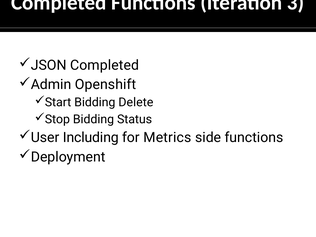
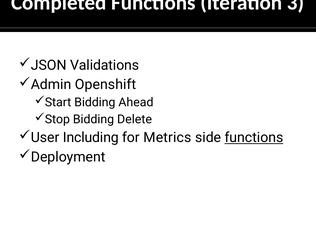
Completed: Completed -> Validations (105, 65)
Delete: Delete -> Ahead (136, 102)
Status: Status -> Delete (135, 119)
functions underline: none -> present (254, 138)
